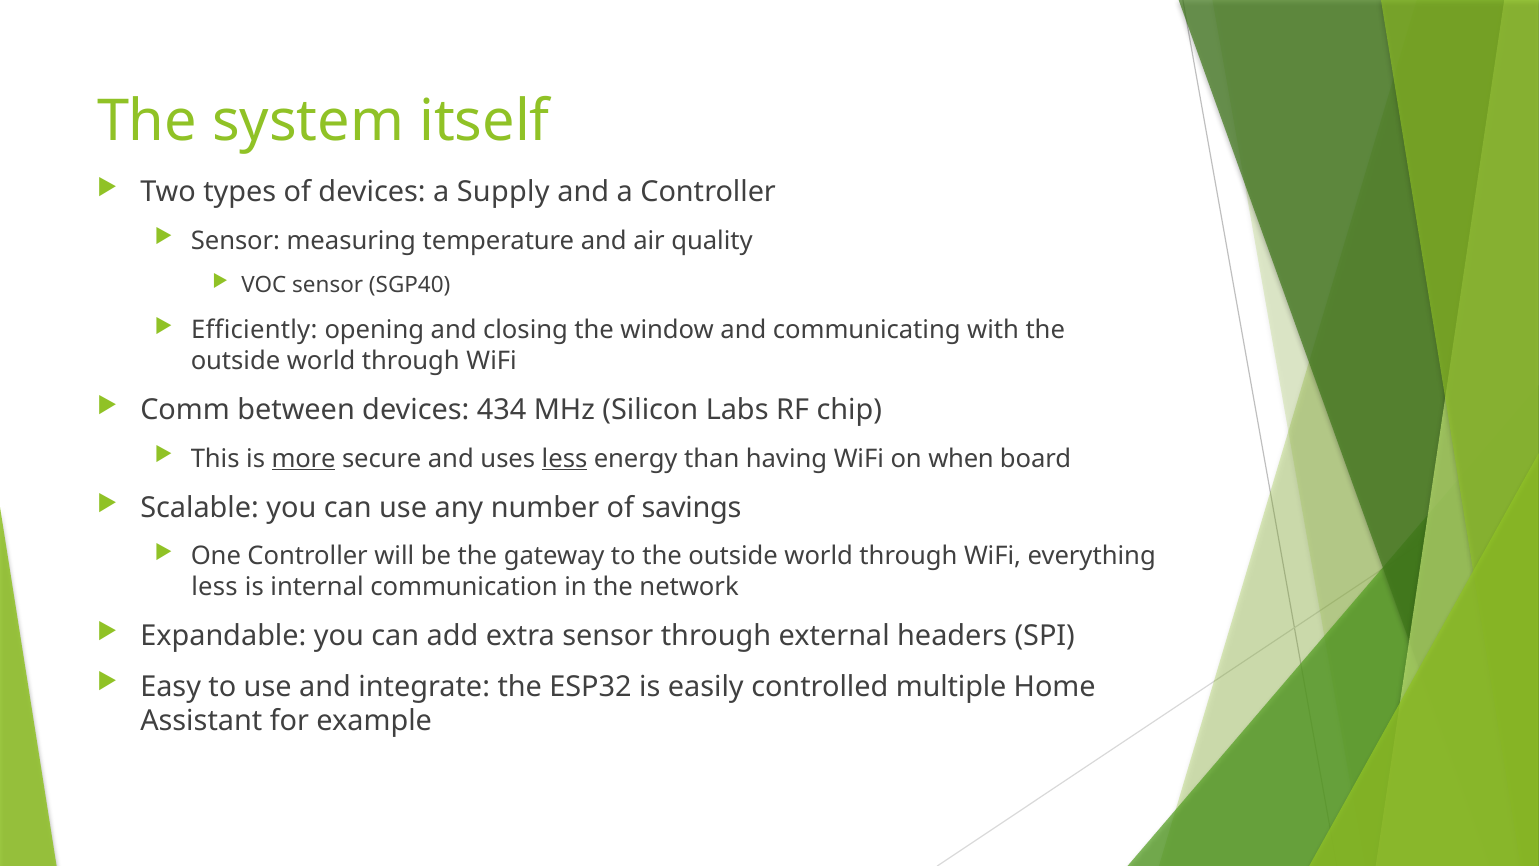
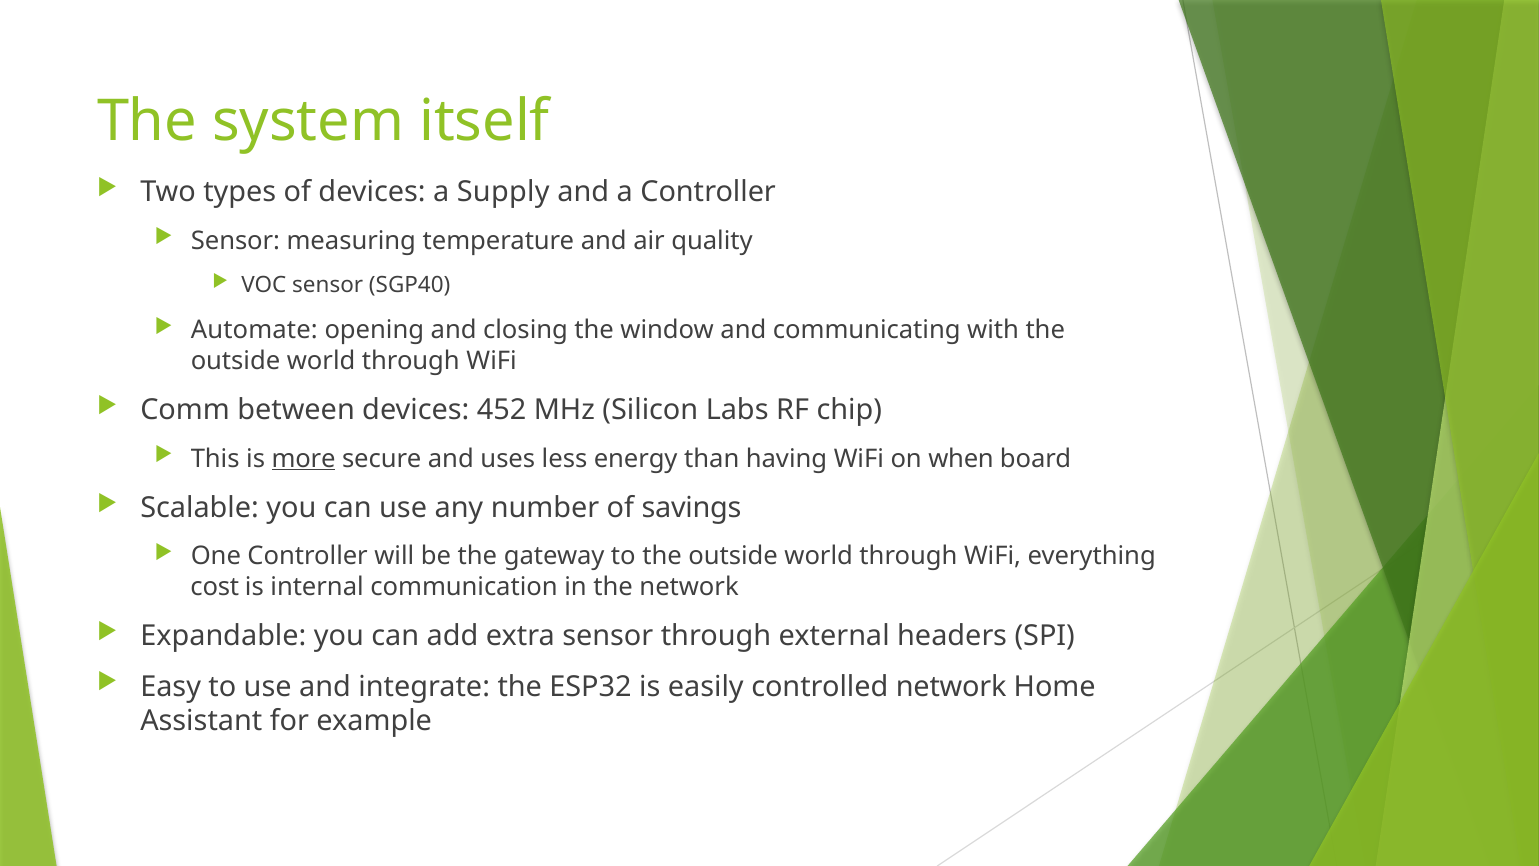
Efficiently: Efficiently -> Automate (254, 330)
434: 434 -> 452 (502, 410)
less underline: present -> none (565, 459)
less: less -> cost (215, 587)
controlled multiple: multiple -> network (951, 686)
